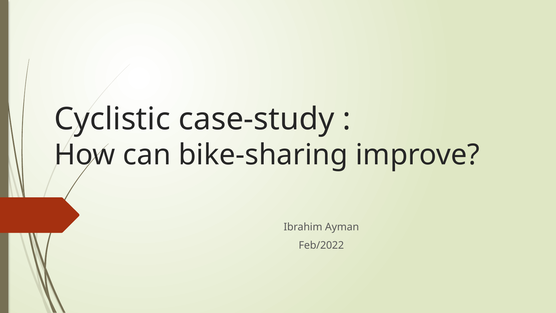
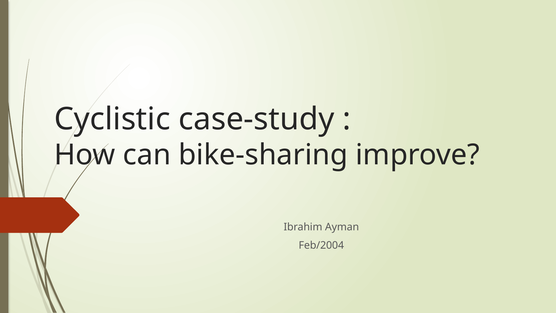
Feb/2022: Feb/2022 -> Feb/2004 (321, 245)
